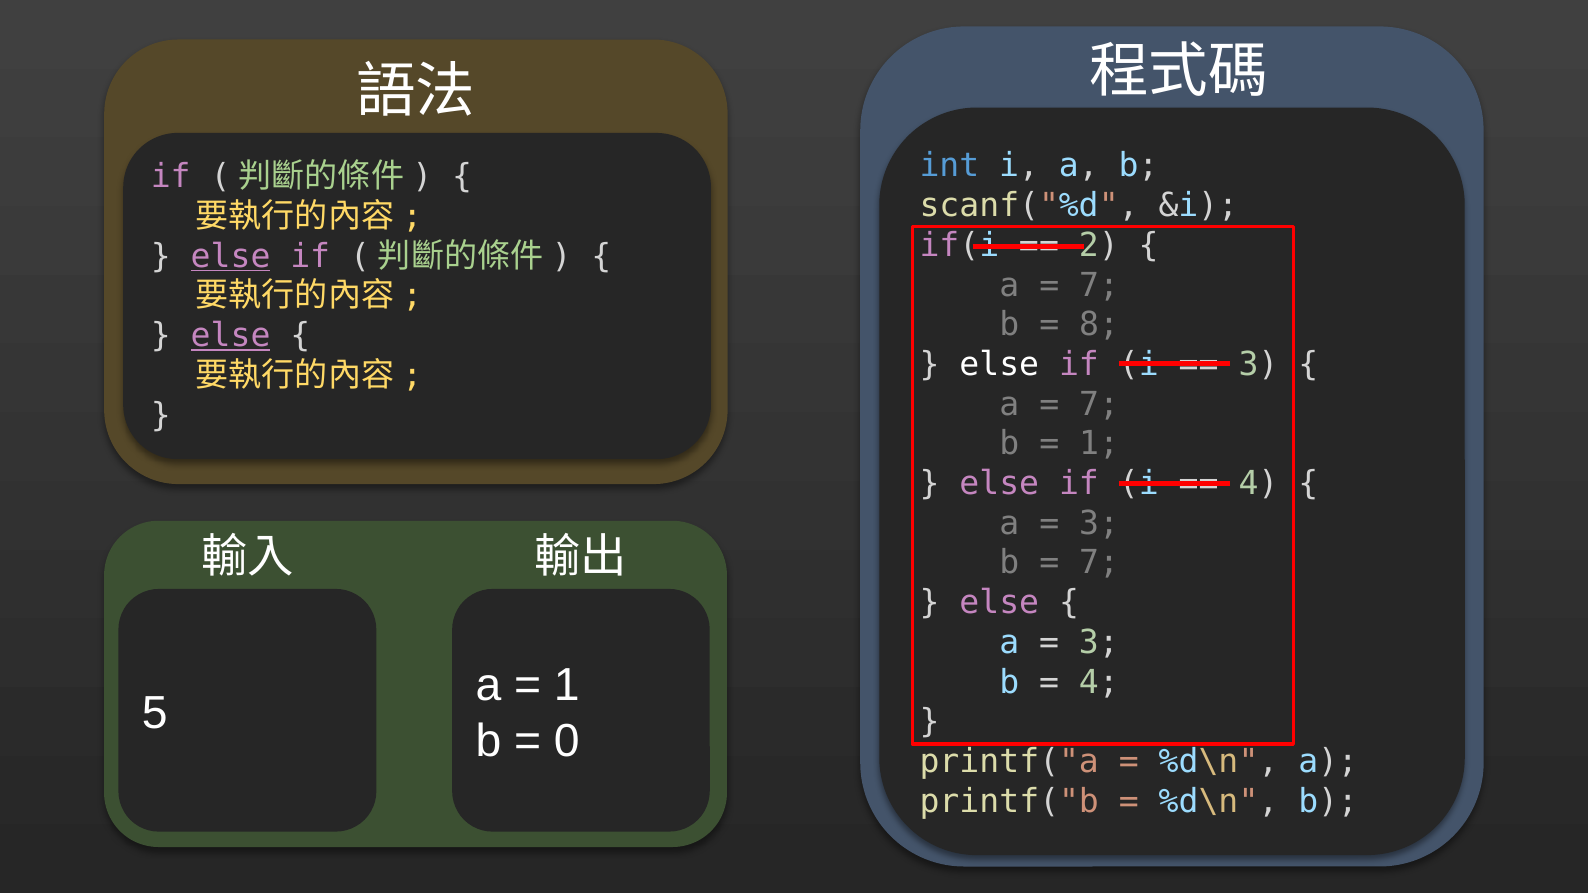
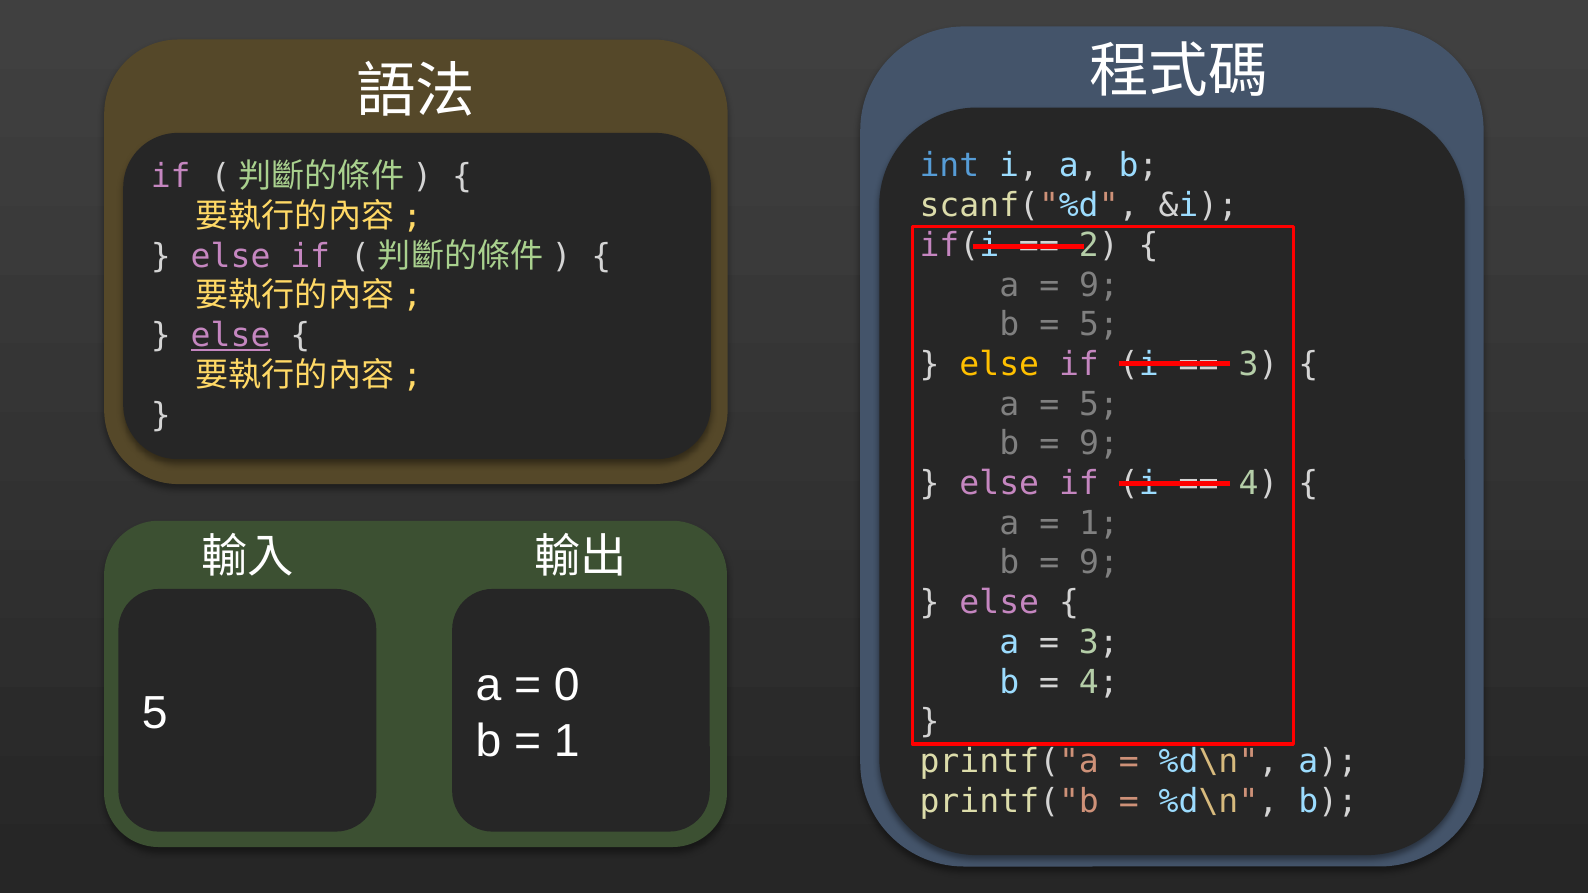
else underline: present -> none (231, 256)
7: 7 -> 9 (1099, 285)
8: 8 -> 5 (1099, 325)
else colour: white -> yellow (999, 365)
7: 7 -> 5 (1099, 404)
1: 1 -> 9 (1099, 444)
3: 3 -> 1 (1099, 523)
7: 7 -> 9 (1099, 563)
1: 1 -> 0 (567, 686)
0: 0 -> 1 (567, 741)
